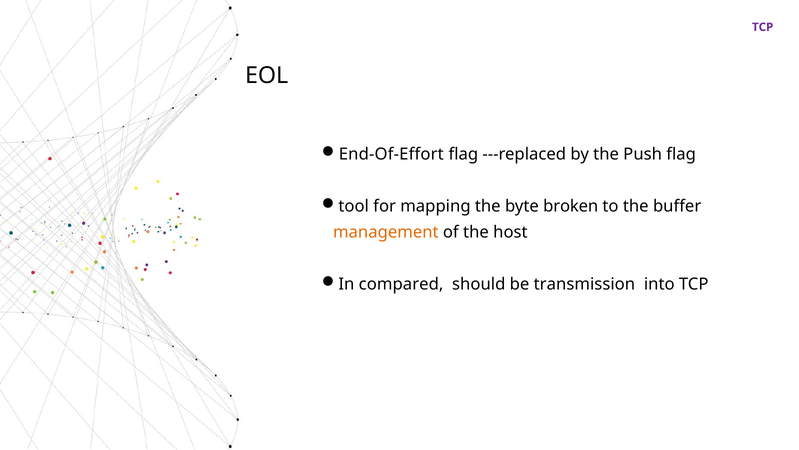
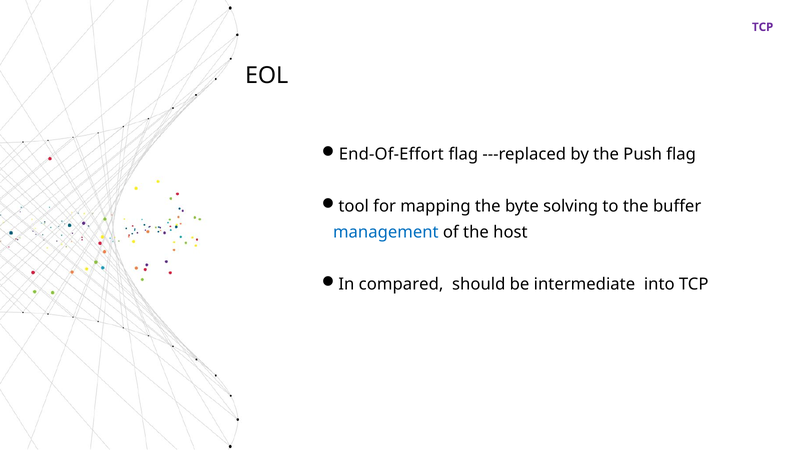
broken: broken -> solving (571, 206)
management colour: orange -> blue (386, 232)
transmission: transmission -> intermediate (584, 284)
